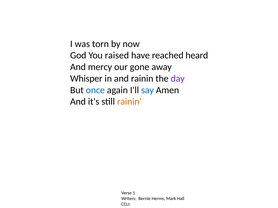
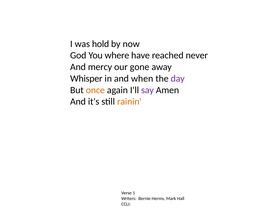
torn: torn -> hold (101, 44)
raised: raised -> where (117, 56)
heard: heard -> never (197, 56)
and rainin: rainin -> when (142, 79)
once colour: blue -> orange (95, 90)
say colour: blue -> purple (147, 90)
